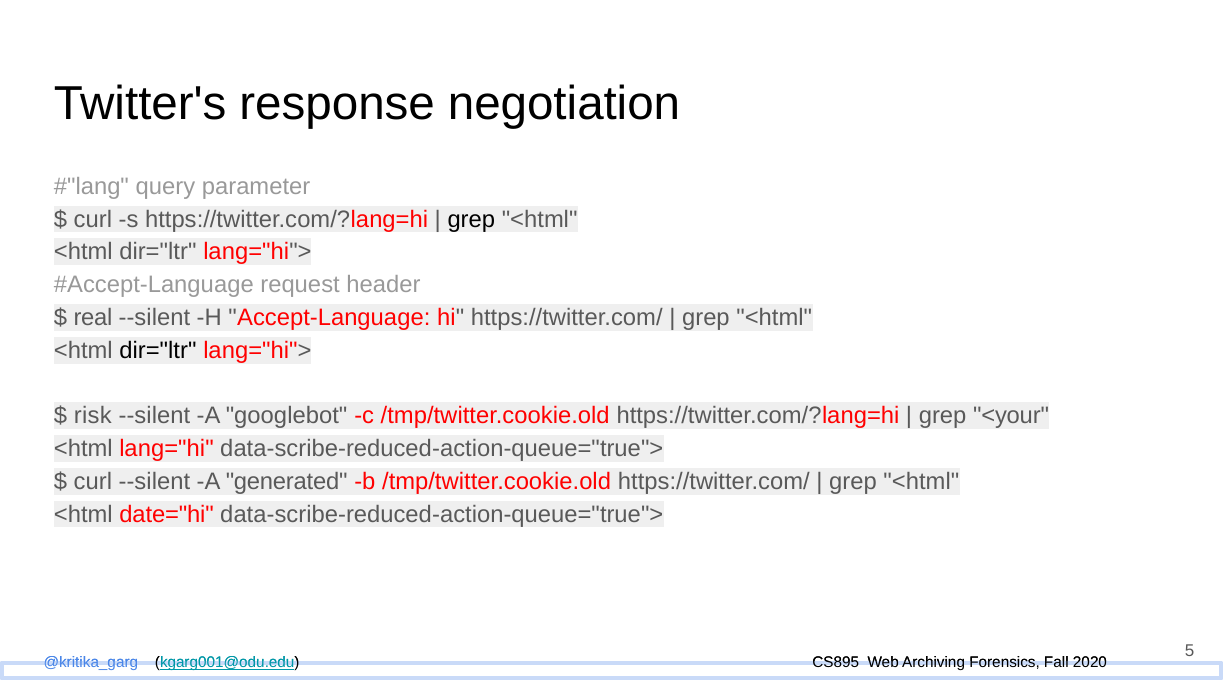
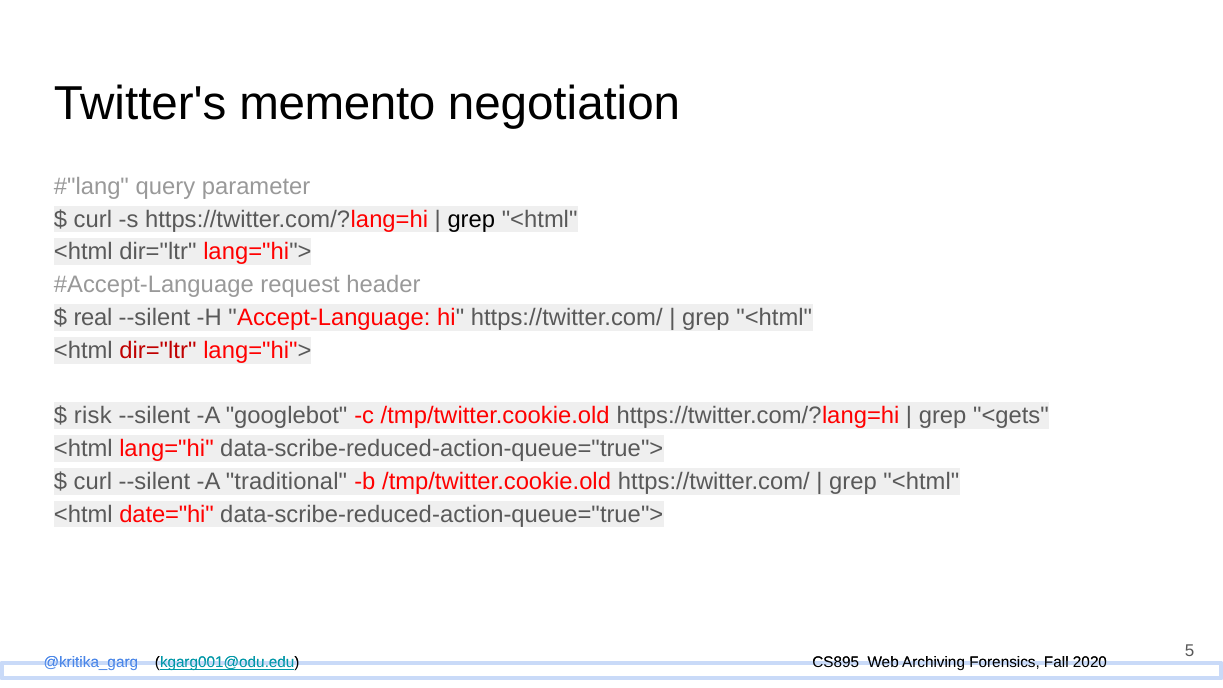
response: response -> memento (337, 104)
dir="ltr colour: black -> red (158, 350)
<your: <your -> <gets (1011, 416)
generated: generated -> traditional (286, 482)
